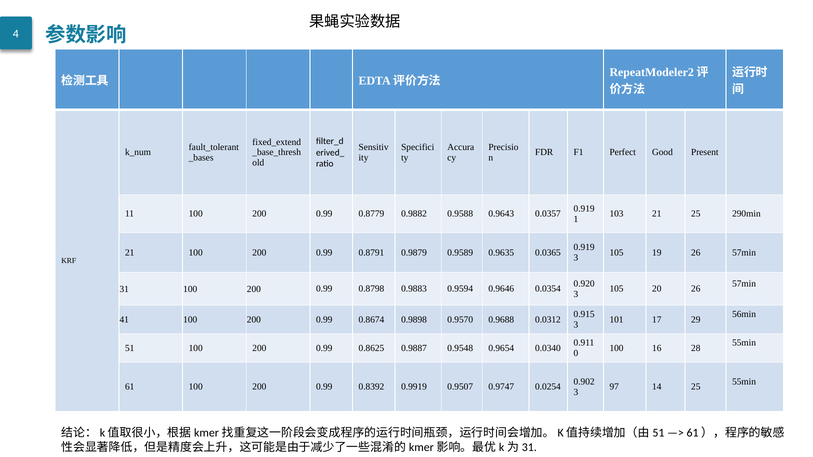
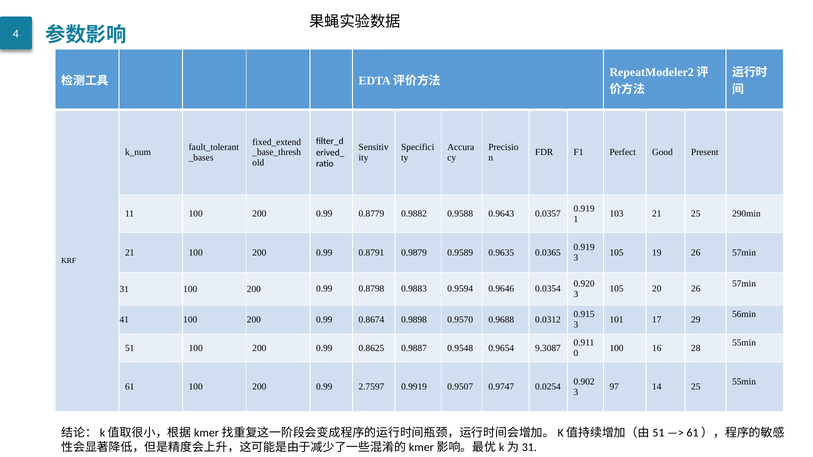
0.0340: 0.0340 -> 9.3087 (548, 348)
0.8392: 0.8392 -> 2.7597 (371, 387)
